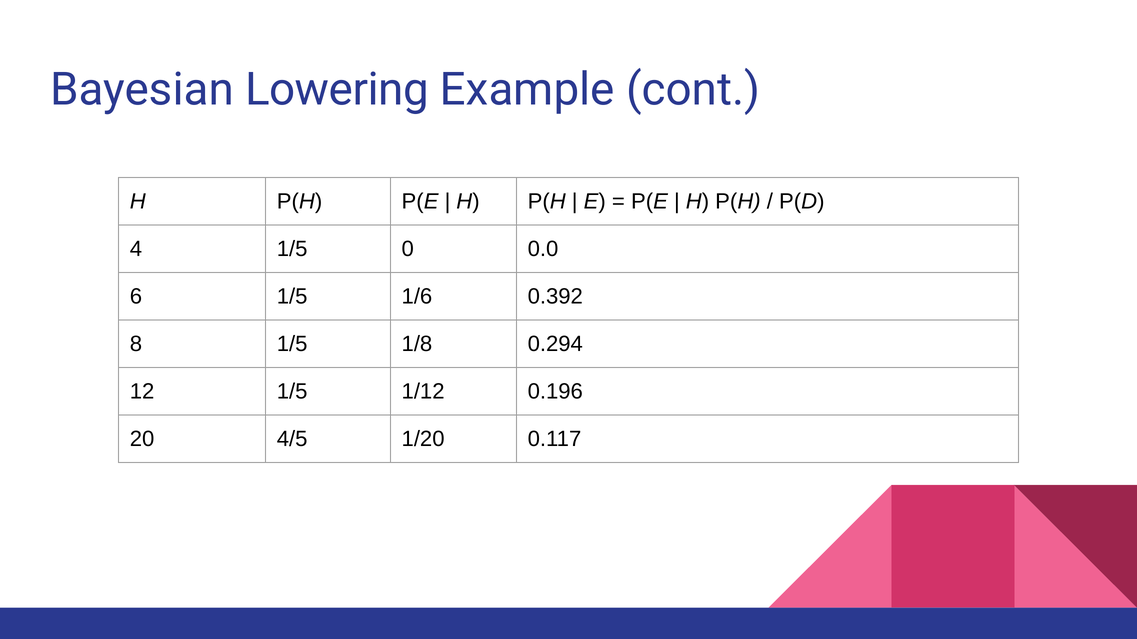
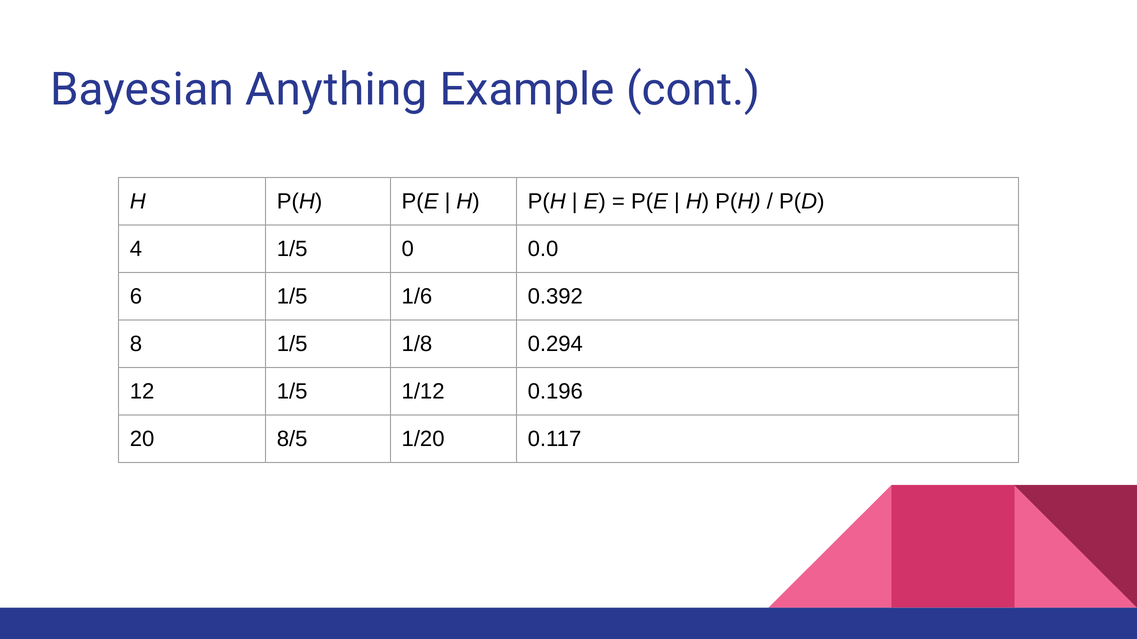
Lowering: Lowering -> Anything (337, 90)
4/5: 4/5 -> 8/5 (292, 439)
